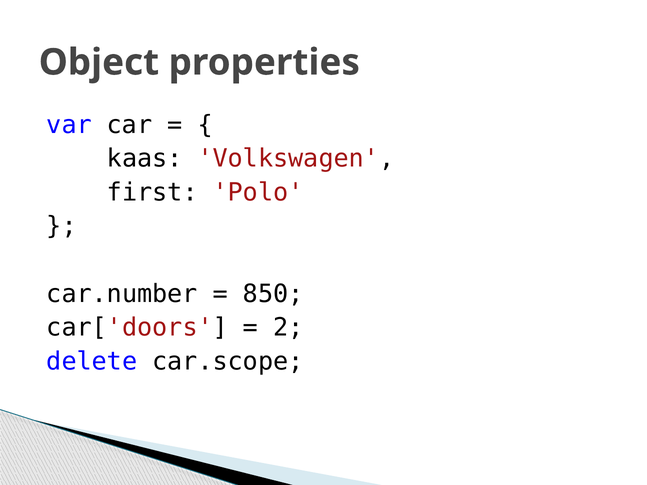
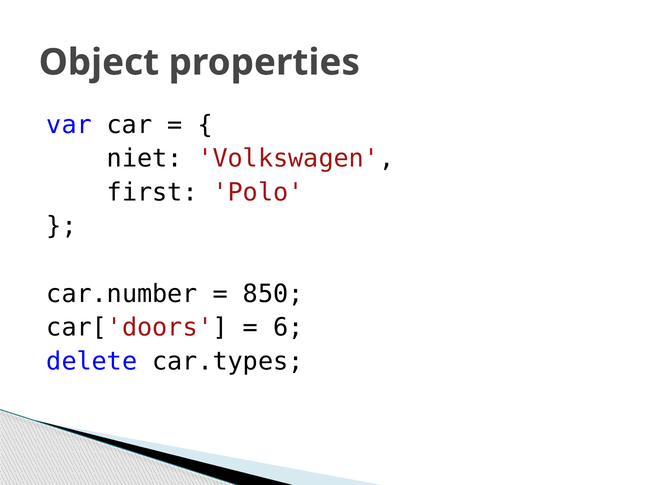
kaas: kaas -> niet (145, 159)
2: 2 -> 6 (288, 328)
car.scope: car.scope -> car.types (228, 361)
